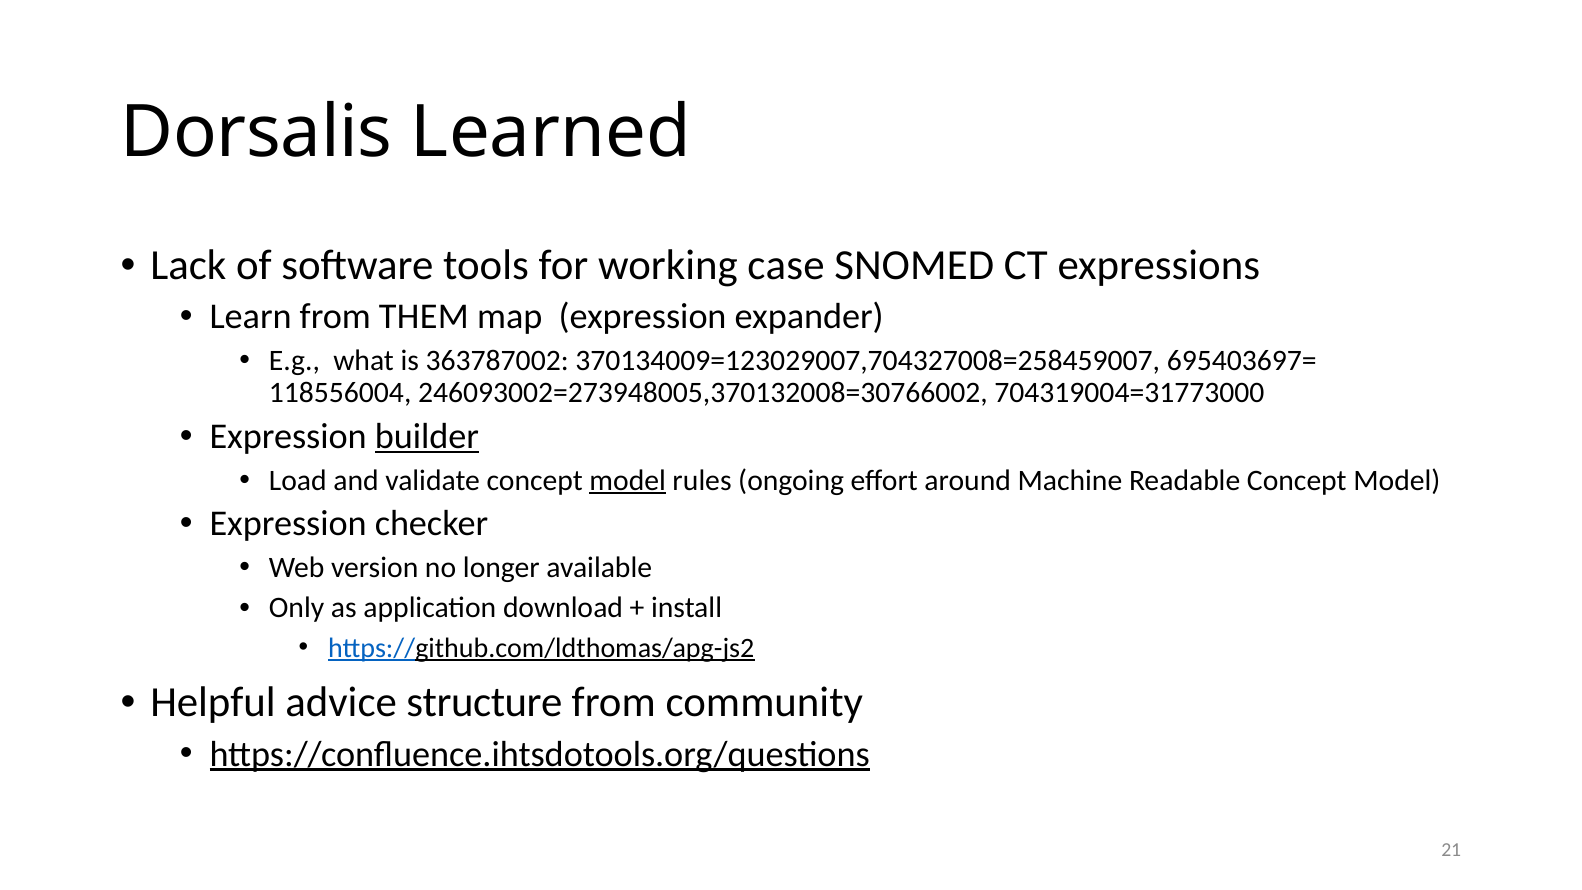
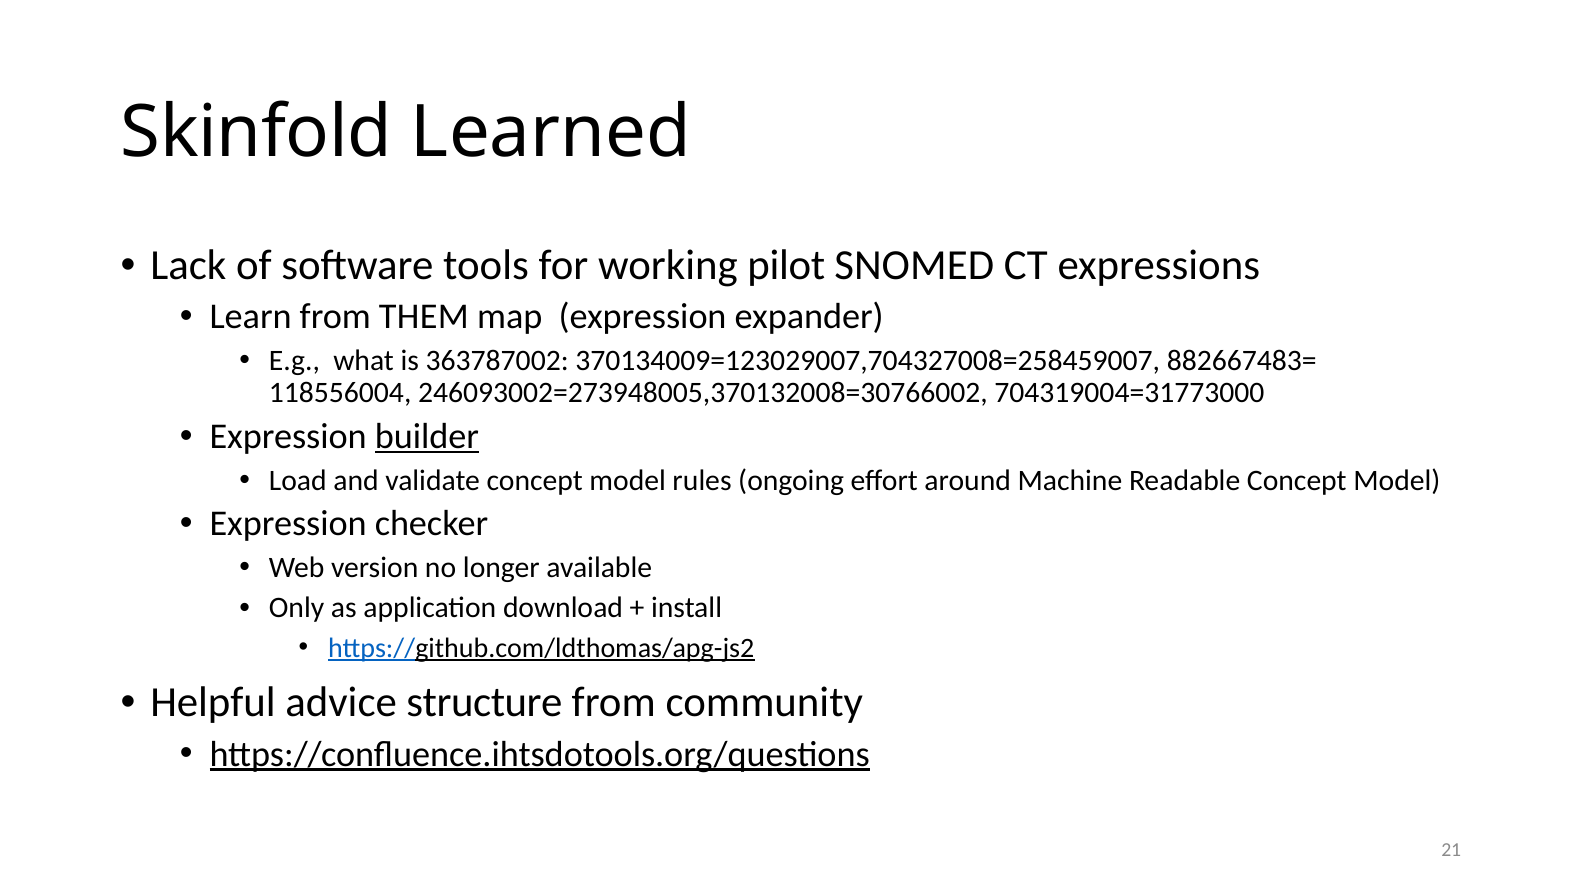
Dorsalis: Dorsalis -> Skinfold (257, 133)
case: case -> pilot (786, 266)
695403697=: 695403697= -> 882667483= (1242, 360)
model underline: present -> none (628, 480)
